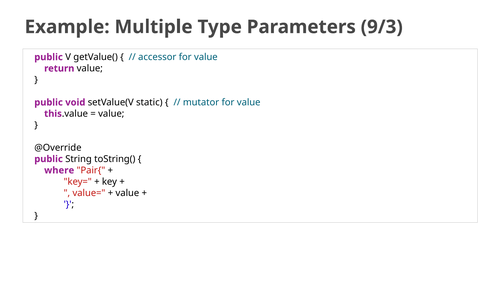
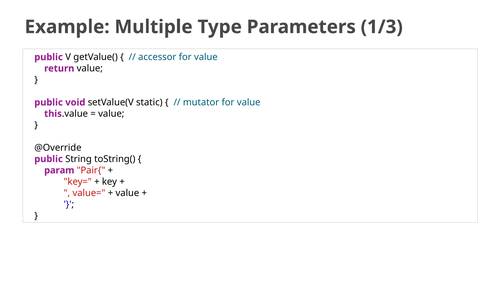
9/3: 9/3 -> 1/3 (382, 27)
where: where -> param (59, 170)
